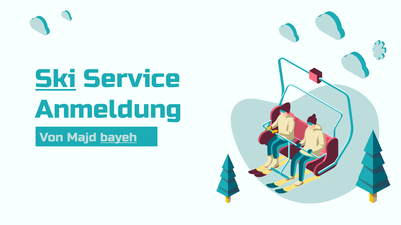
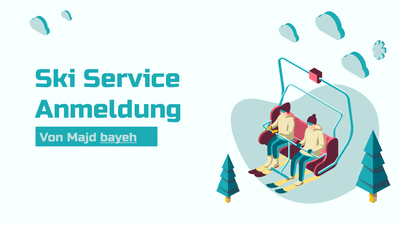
Ski underline: present -> none (56, 79)
